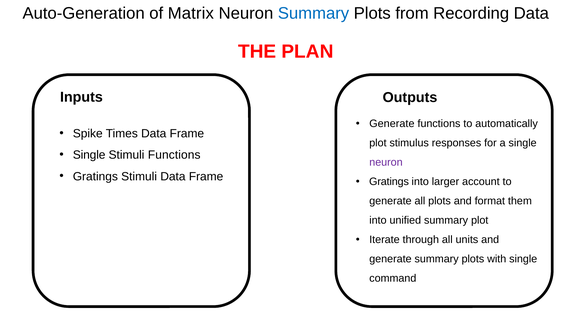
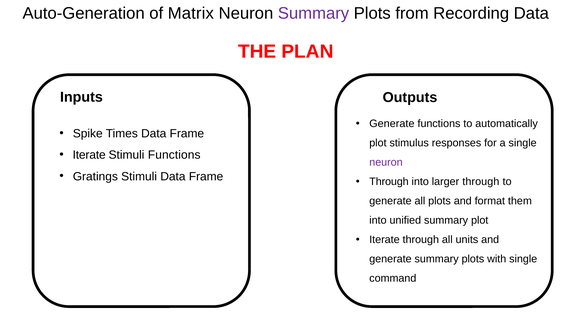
Summary colour: blue -> purple (314, 13)
Single: Single -> Iterate (89, 155)
Gratings: Gratings -> Through (389, 182)
larger account: account -> through (481, 182)
